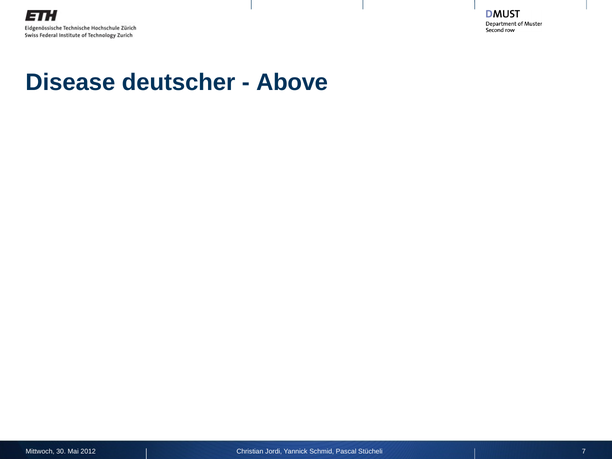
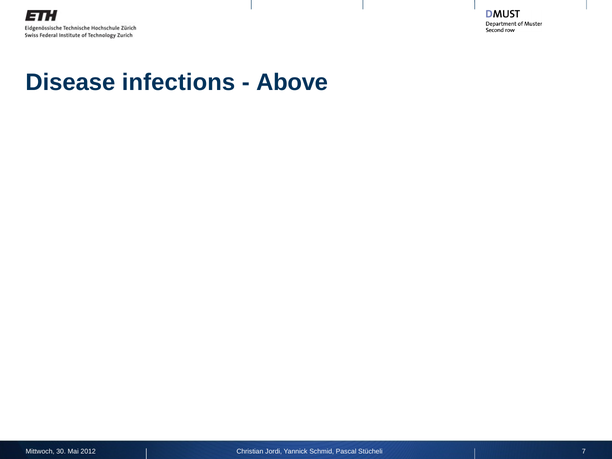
deutscher: deutscher -> infections (179, 82)
